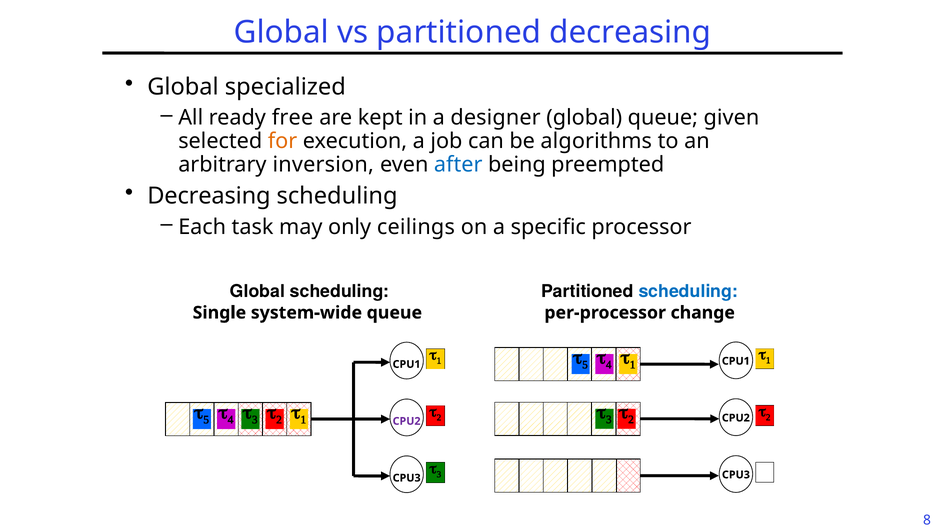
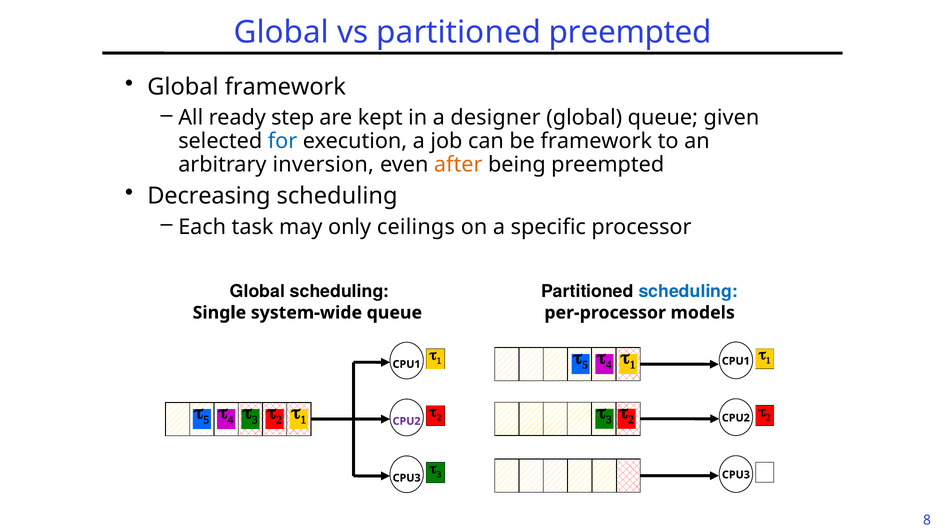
partitioned decreasing: decreasing -> preempted (630, 32)
Global specialized: specialized -> framework (285, 87)
free: free -> step (293, 118)
for colour: orange -> blue (283, 141)
be algorithms: algorithms -> framework (596, 141)
after colour: blue -> orange (458, 165)
change: change -> models (703, 313)
